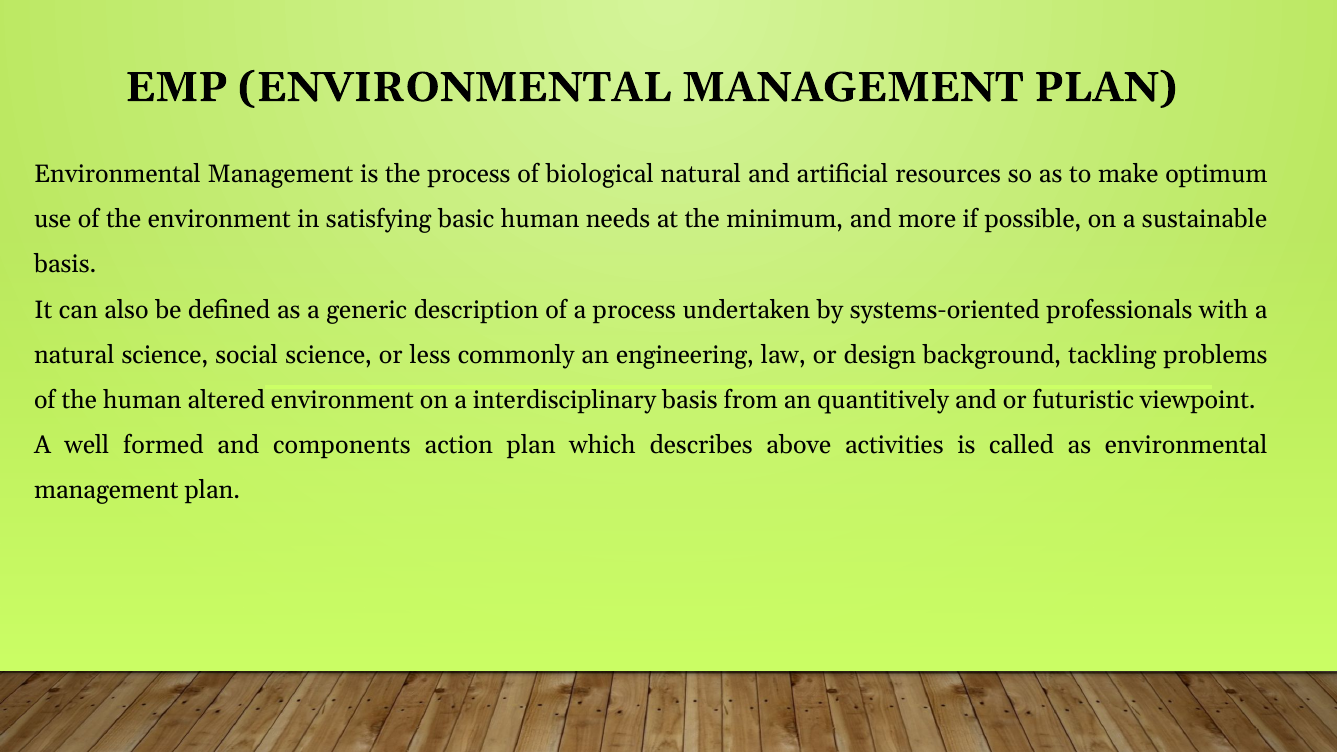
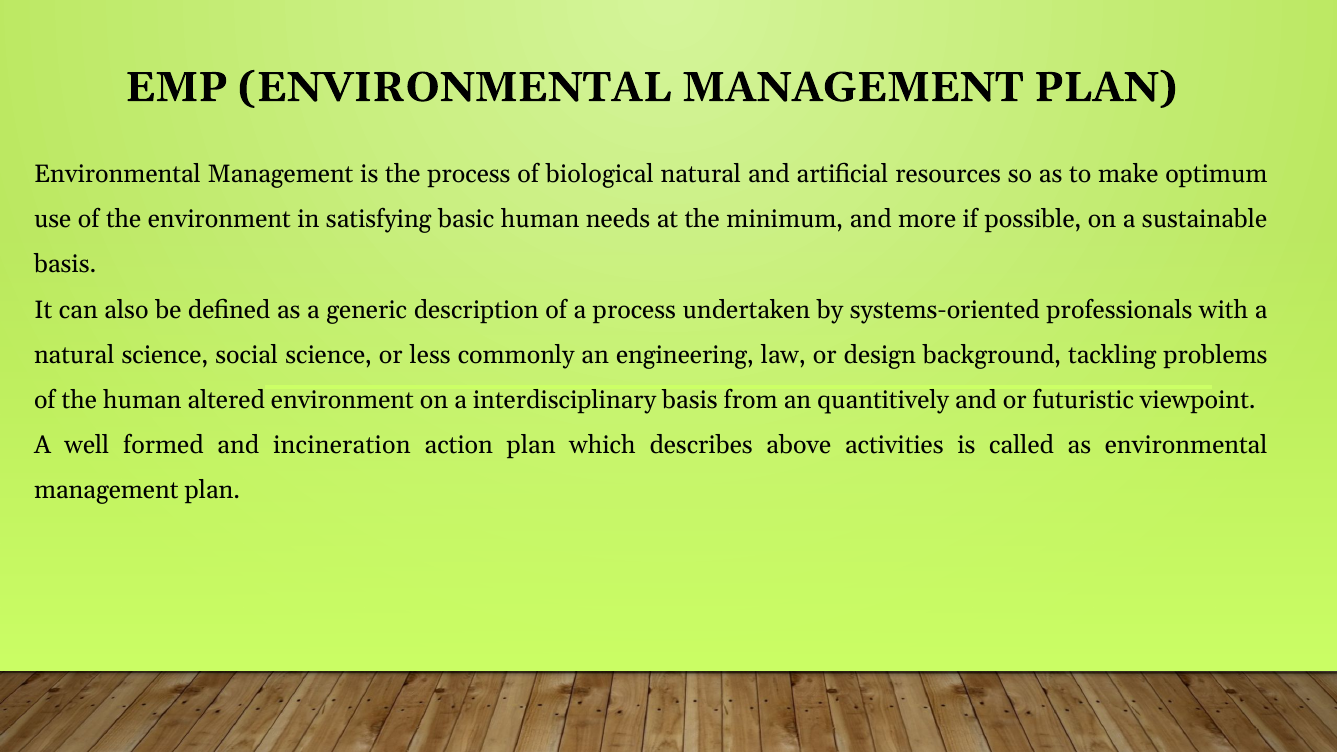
components: components -> incineration (342, 445)
